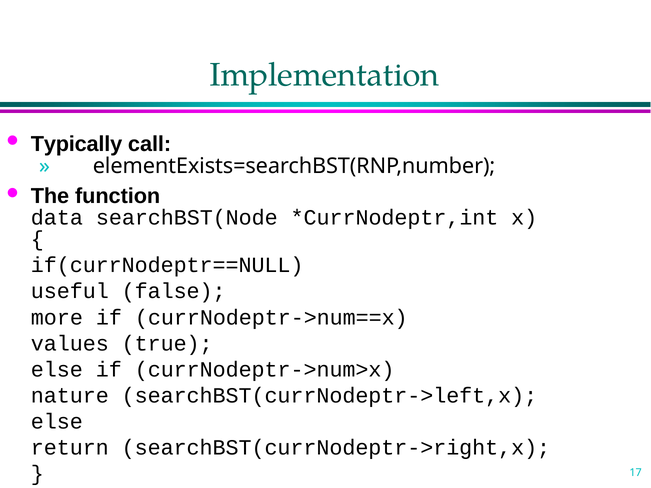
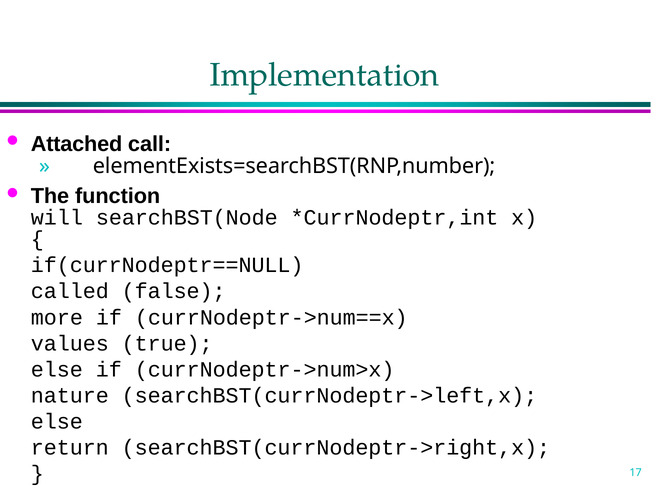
Typically: Typically -> Attached (77, 144)
data: data -> will (57, 218)
useful: useful -> called (70, 291)
